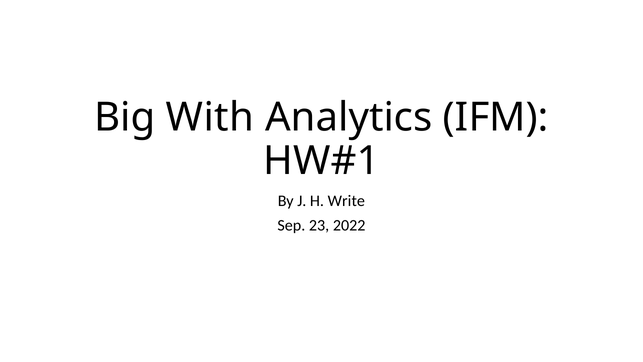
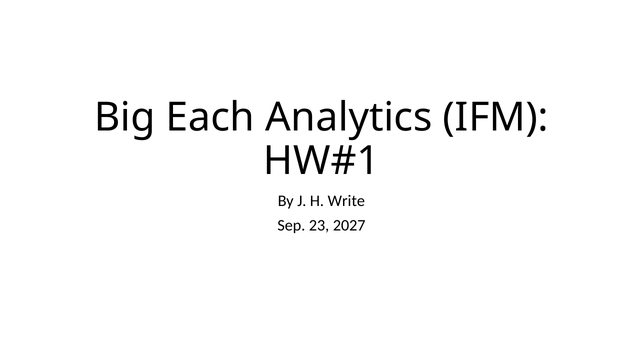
With: With -> Each (210, 117)
2022: 2022 -> 2027 (349, 225)
